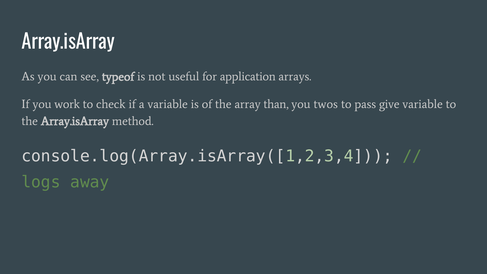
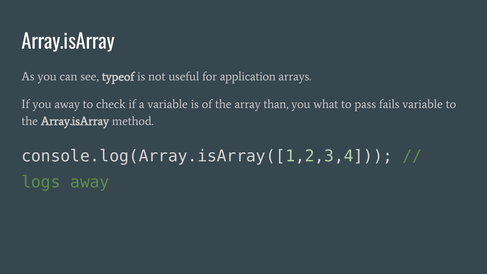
you work: work -> away (67, 104)
twos: twos -> what (326, 104)
give: give -> fails (389, 104)
